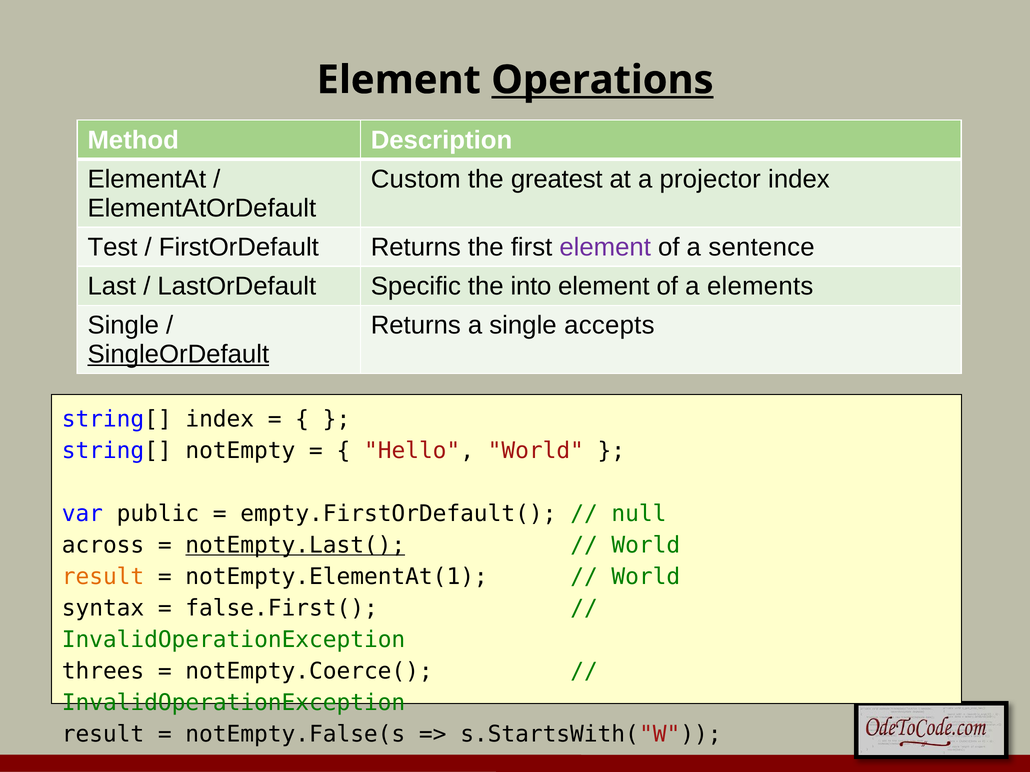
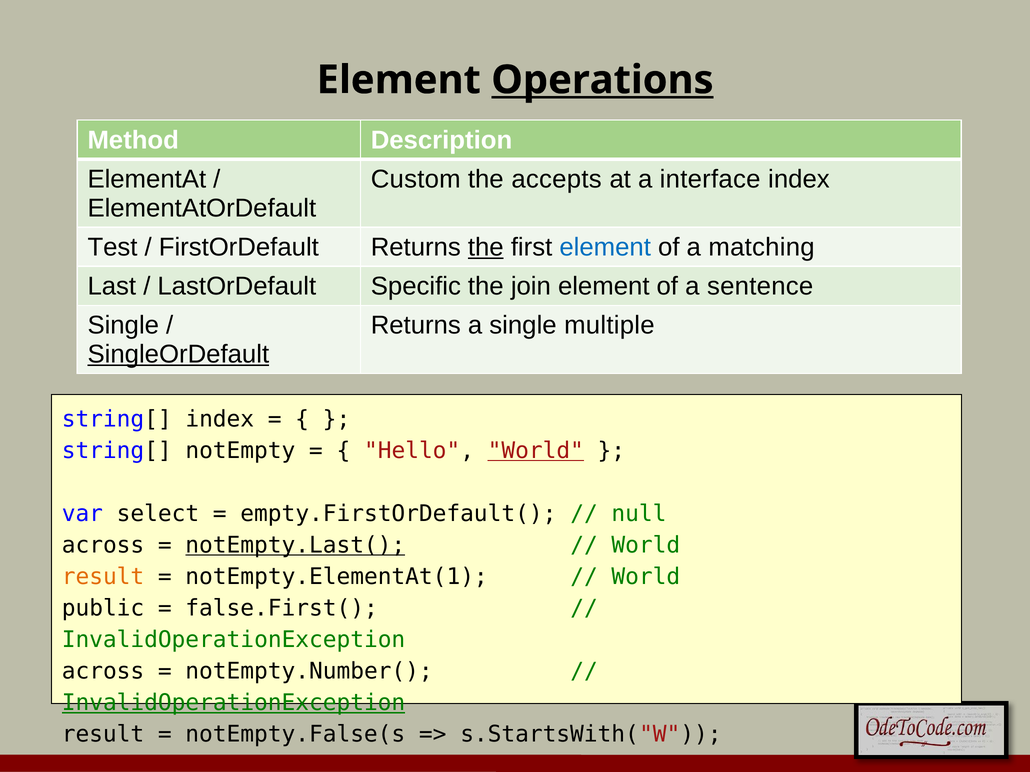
greatest: greatest -> accepts (557, 179)
projector: projector -> interface (710, 179)
the underline: none -> present (486, 247)
element colour: purple -> blue (605, 247)
sentence: sentence -> matching (762, 247)
into: into -> join (531, 287)
elements: elements -> sentence (760, 287)
accepts: accepts -> multiple (609, 326)
World underline: none -> present (536, 451)
public: public -> select (158, 514)
syntax: syntax -> public (103, 609)
threes: threes -> across (103, 672)
notEmpty.Coerce(: notEmpty.Coerce( -> notEmpty.Number( (309, 672)
InvalidOperationException underline: none -> present (234, 703)
